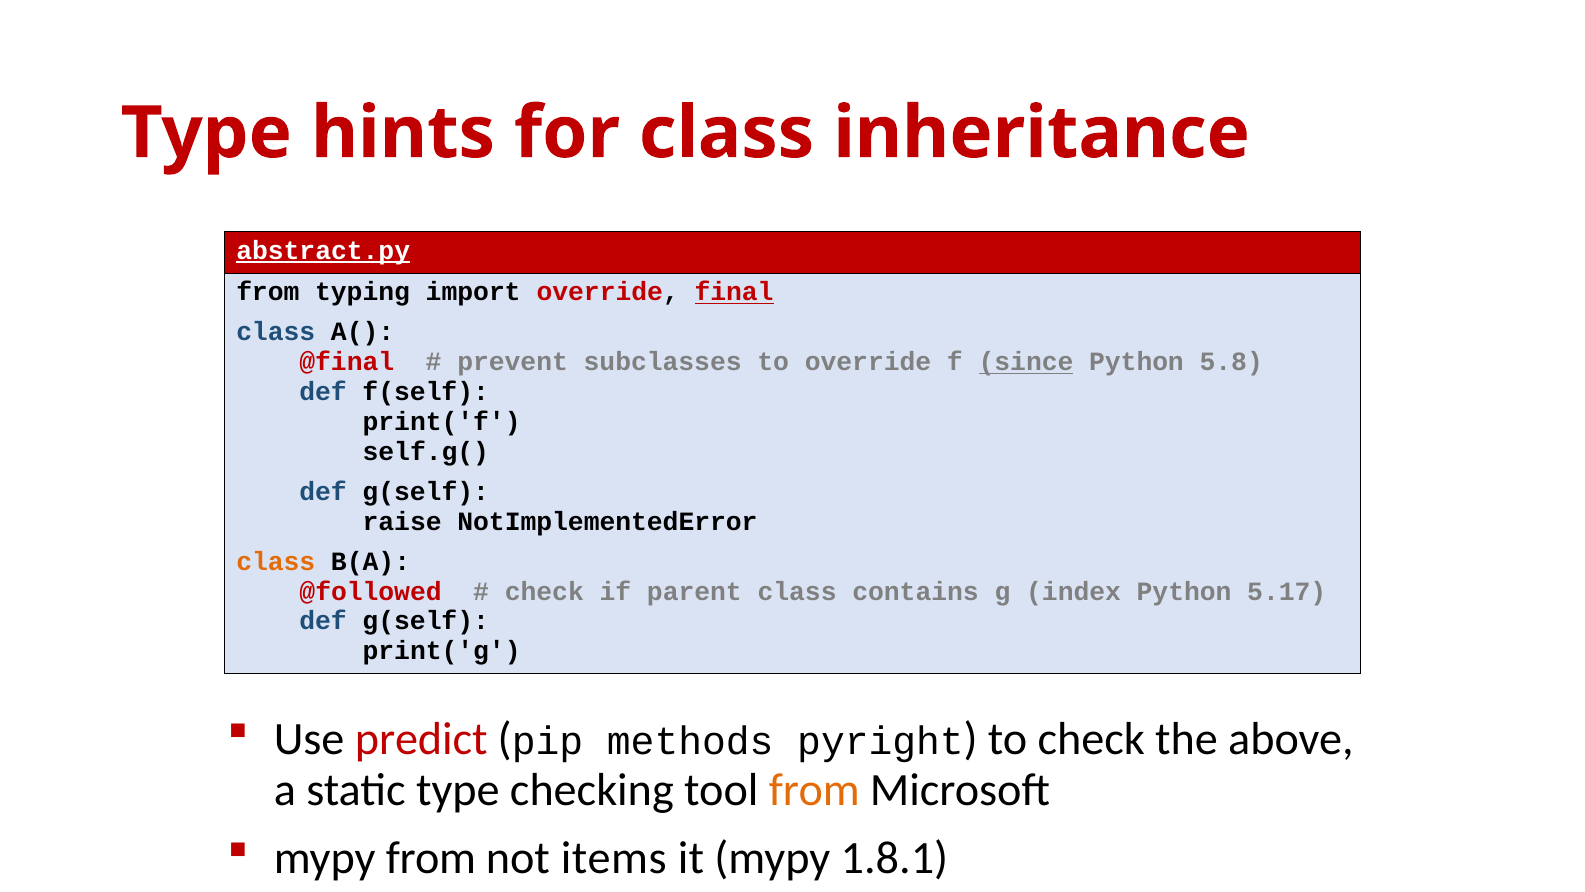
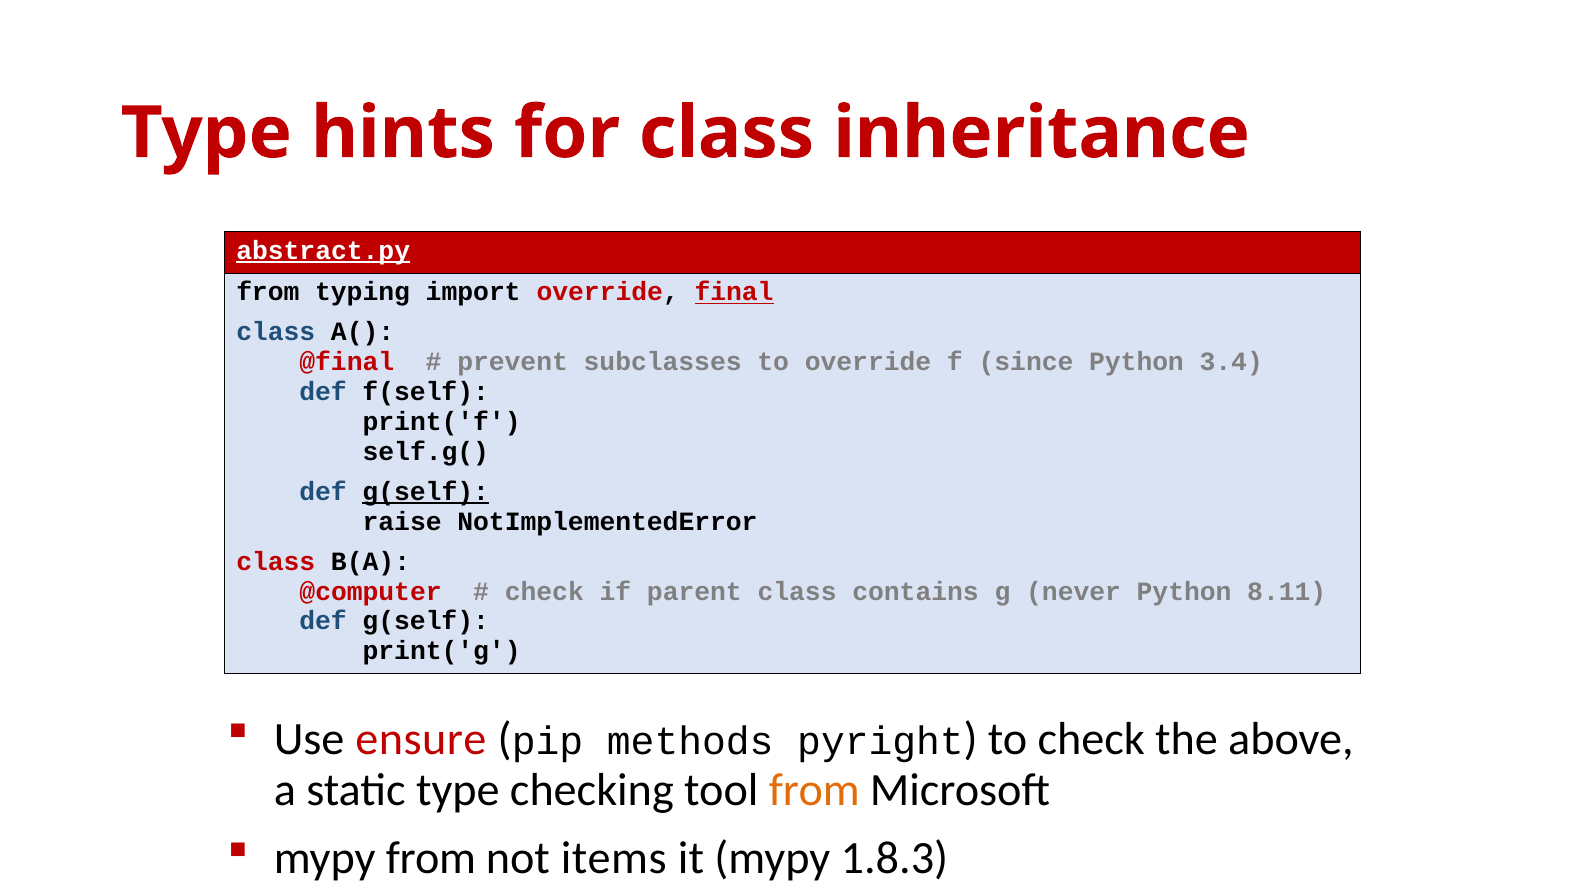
since underline: present -> none (1026, 362)
5.8: 5.8 -> 3.4 (1231, 362)
g(self underline: none -> present (426, 491)
class colour: orange -> red (276, 561)
@followed: @followed -> @computer (371, 591)
index: index -> never (1074, 591)
5.17: 5.17 -> 8.11 (1287, 591)
predict: predict -> ensure (421, 739)
1.8.1: 1.8.1 -> 1.8.3 (894, 857)
